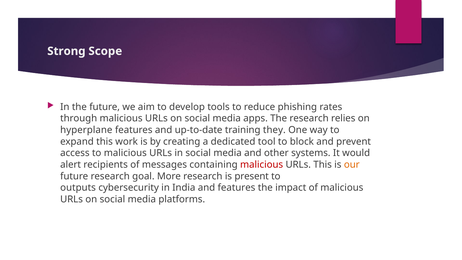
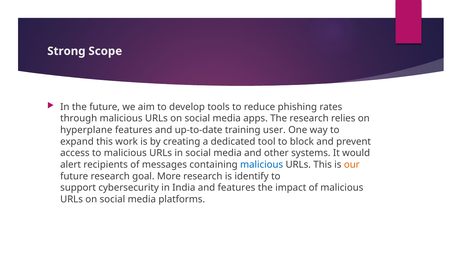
they: they -> user (274, 130)
malicious colour: red -> blue (262, 165)
present: present -> identify (252, 176)
outputs: outputs -> support (78, 188)
